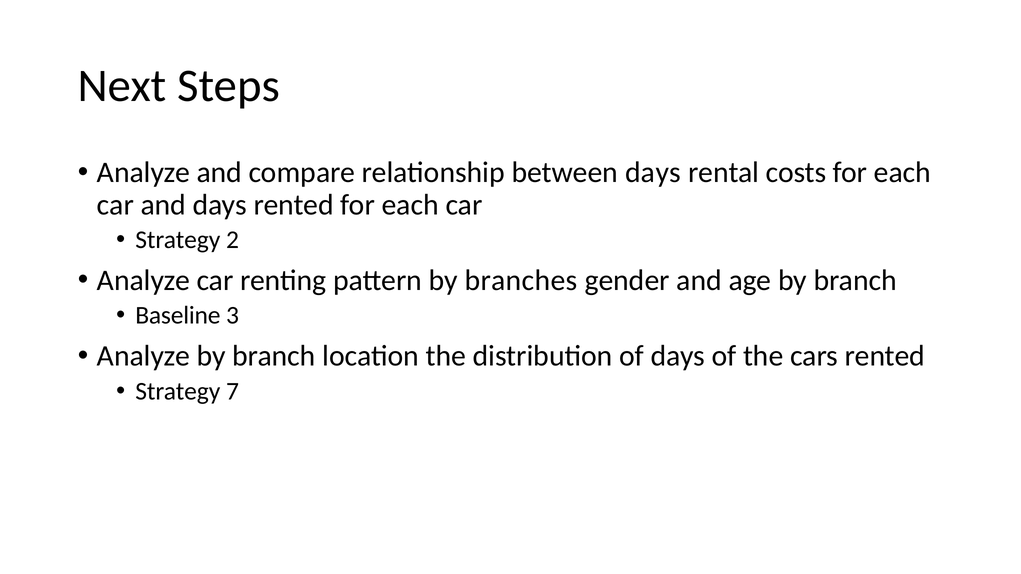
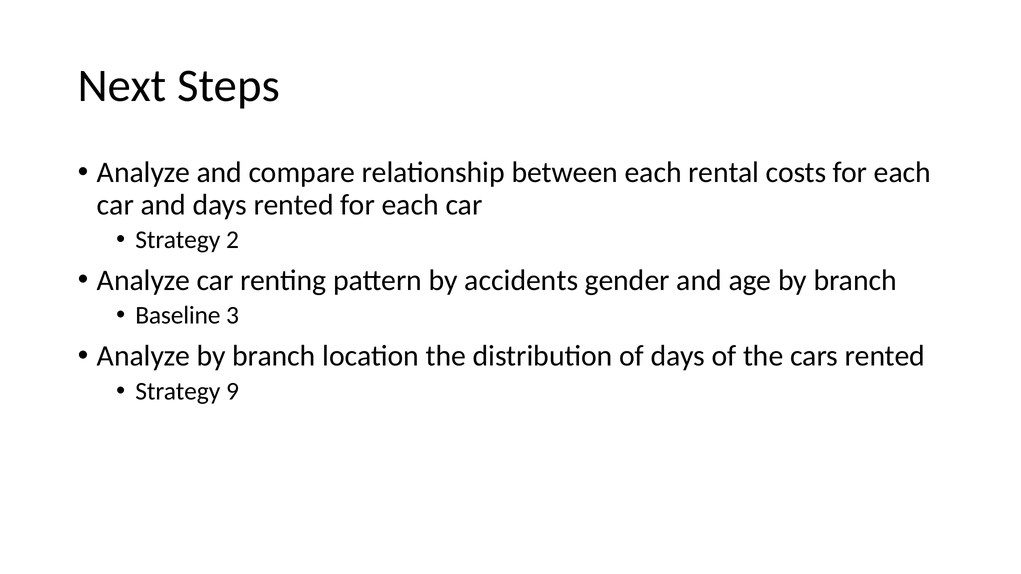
between days: days -> each (653, 173)
branches: branches -> accidents (521, 280)
7: 7 -> 9 (233, 391)
